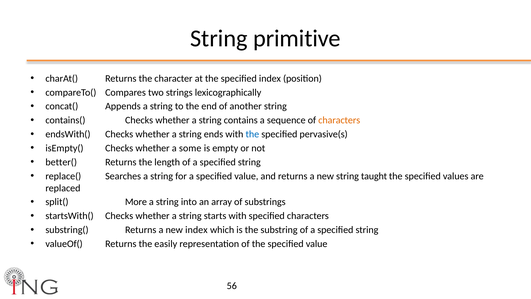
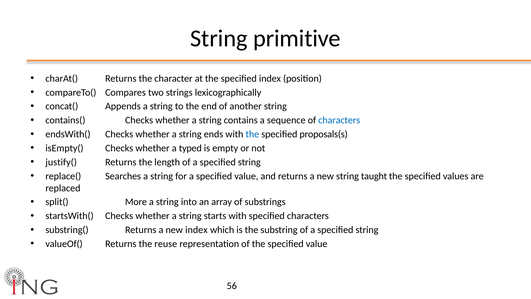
characters colour: orange -> blue (339, 120)
pervasive(s: pervasive(s -> proposals(s (324, 134)
some: some -> typed (190, 148)
better(: better( -> justify( (61, 162)
easily: easily -> reuse (166, 244)
